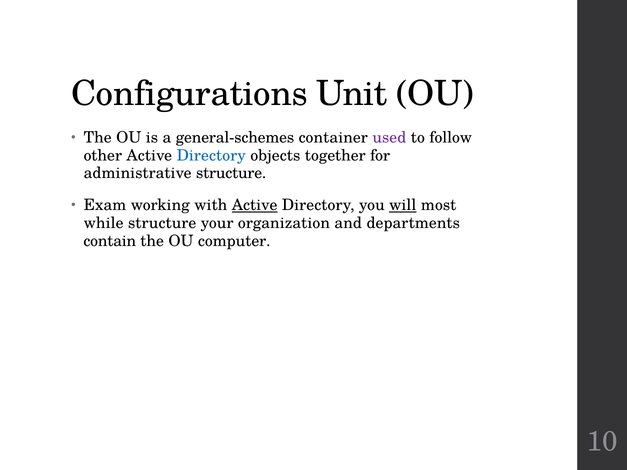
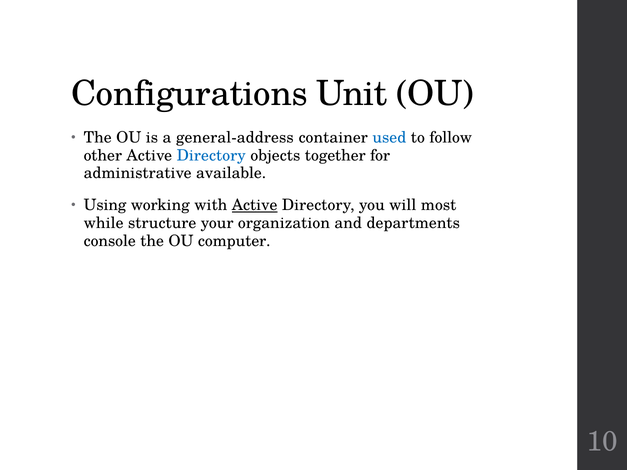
general-schemes: general-schemes -> general-address (235, 138)
used colour: purple -> blue (389, 138)
administrative structure: structure -> available (231, 173)
Exam: Exam -> Using (105, 205)
will underline: present -> none (403, 205)
contain: contain -> console (110, 241)
